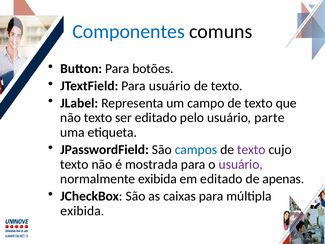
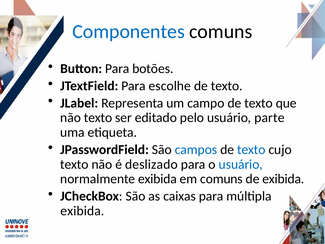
Para usuário: usuário -> escolhe (170, 86)
texto colour: purple -> blue (251, 149)
mostrada: mostrada -> deslizado (151, 164)
usuário colour: purple -> blue (241, 164)
em editado: editado -> comuns (222, 179)
de apenas: apenas -> exibida (283, 179)
